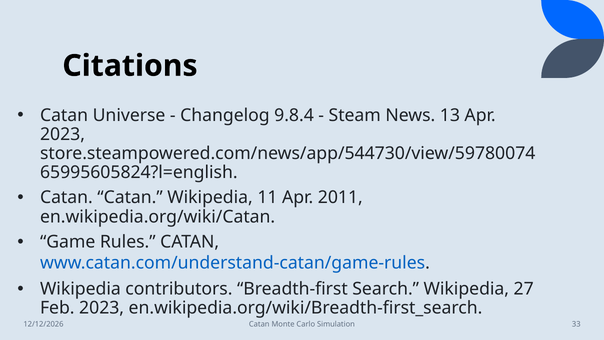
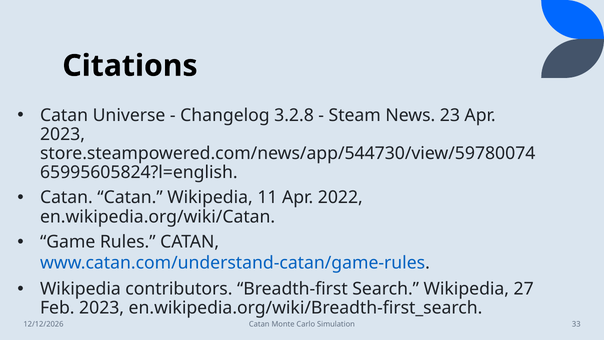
9.8.4: 9.8.4 -> 3.2.8 (294, 115)
13: 13 -> 23 (450, 115)
2011: 2011 -> 2022 (340, 198)
